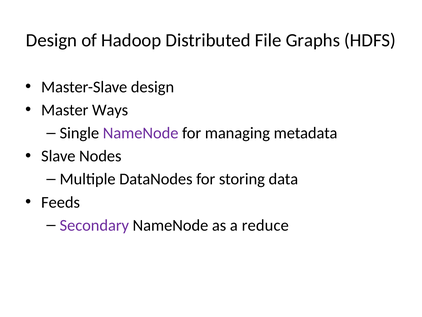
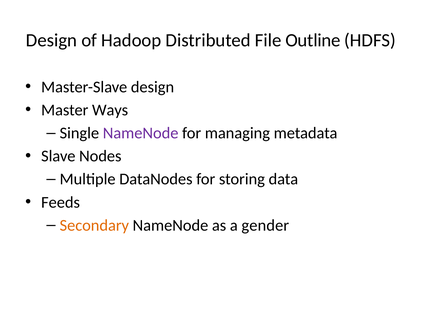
Graphs: Graphs -> Outline (313, 40)
Secondary colour: purple -> orange (94, 225)
reduce: reduce -> gender (265, 225)
